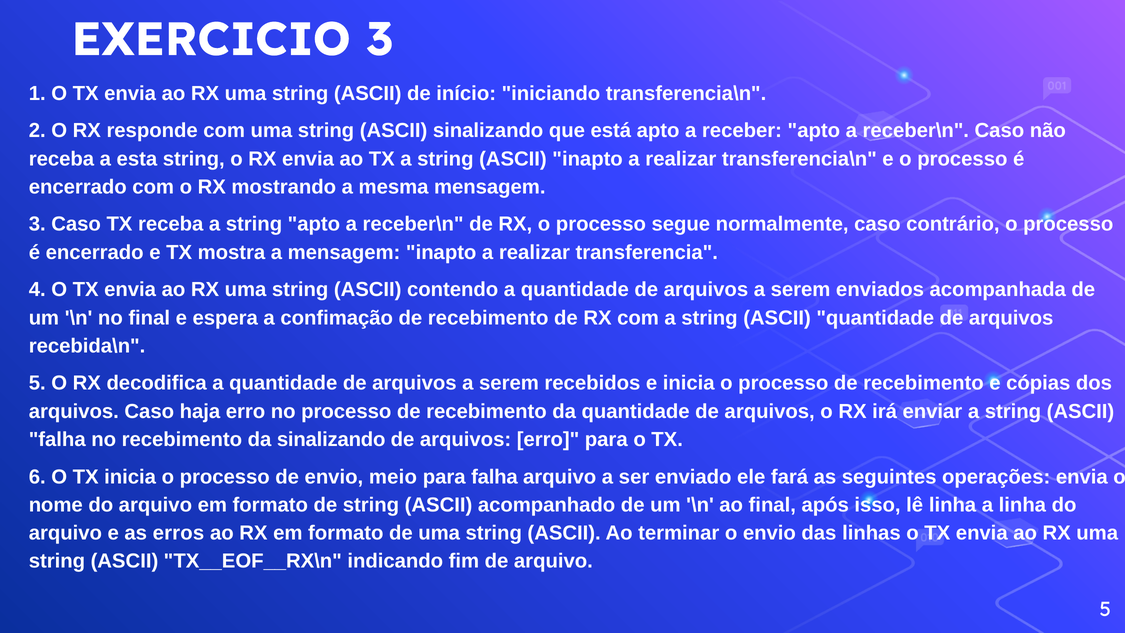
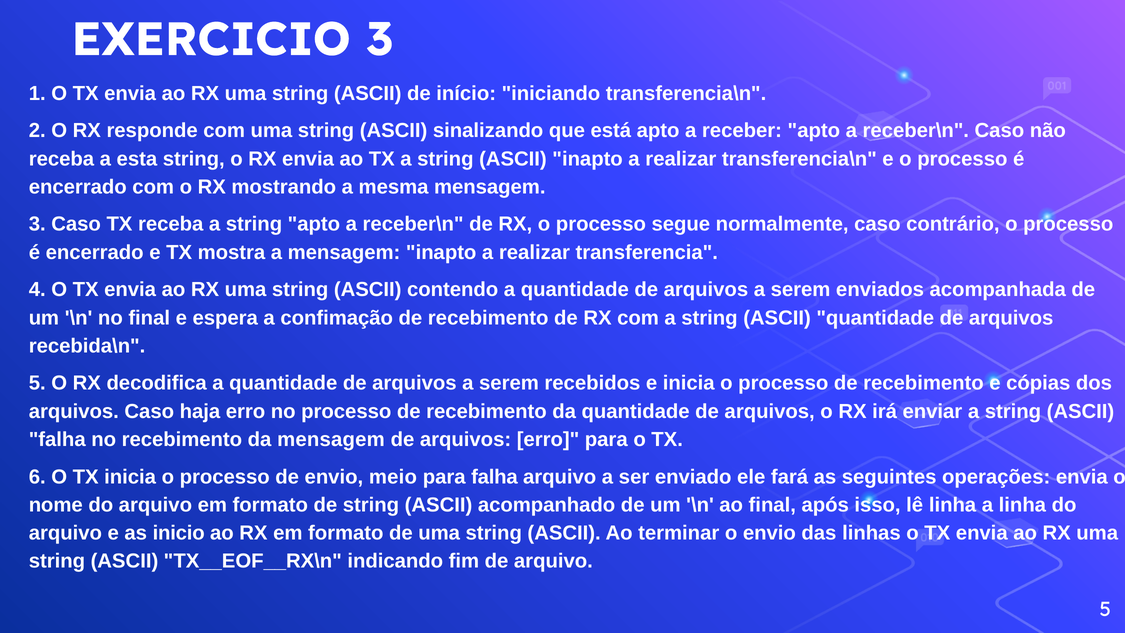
da sinalizando: sinalizando -> mensagem (331, 439)
erros: erros -> inicio (179, 533)
